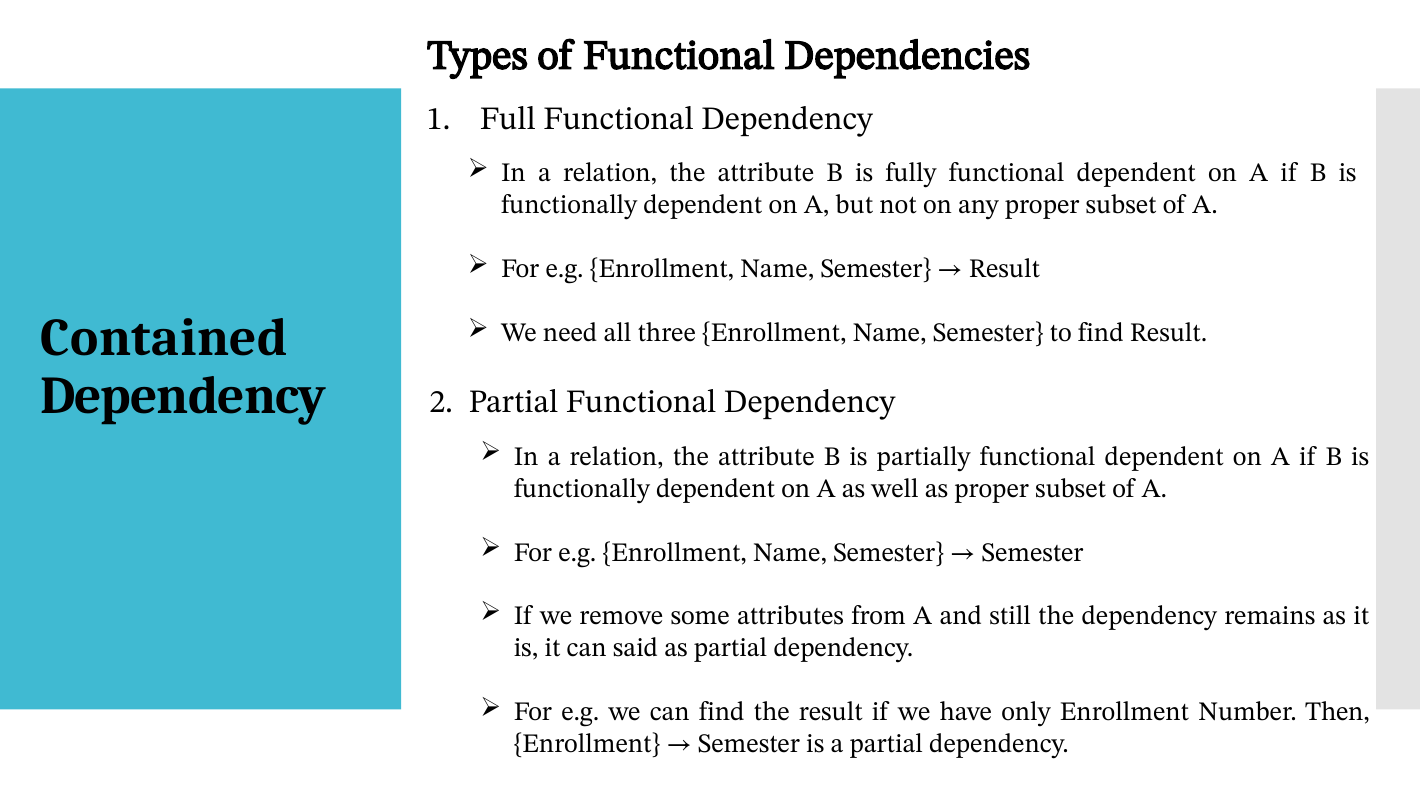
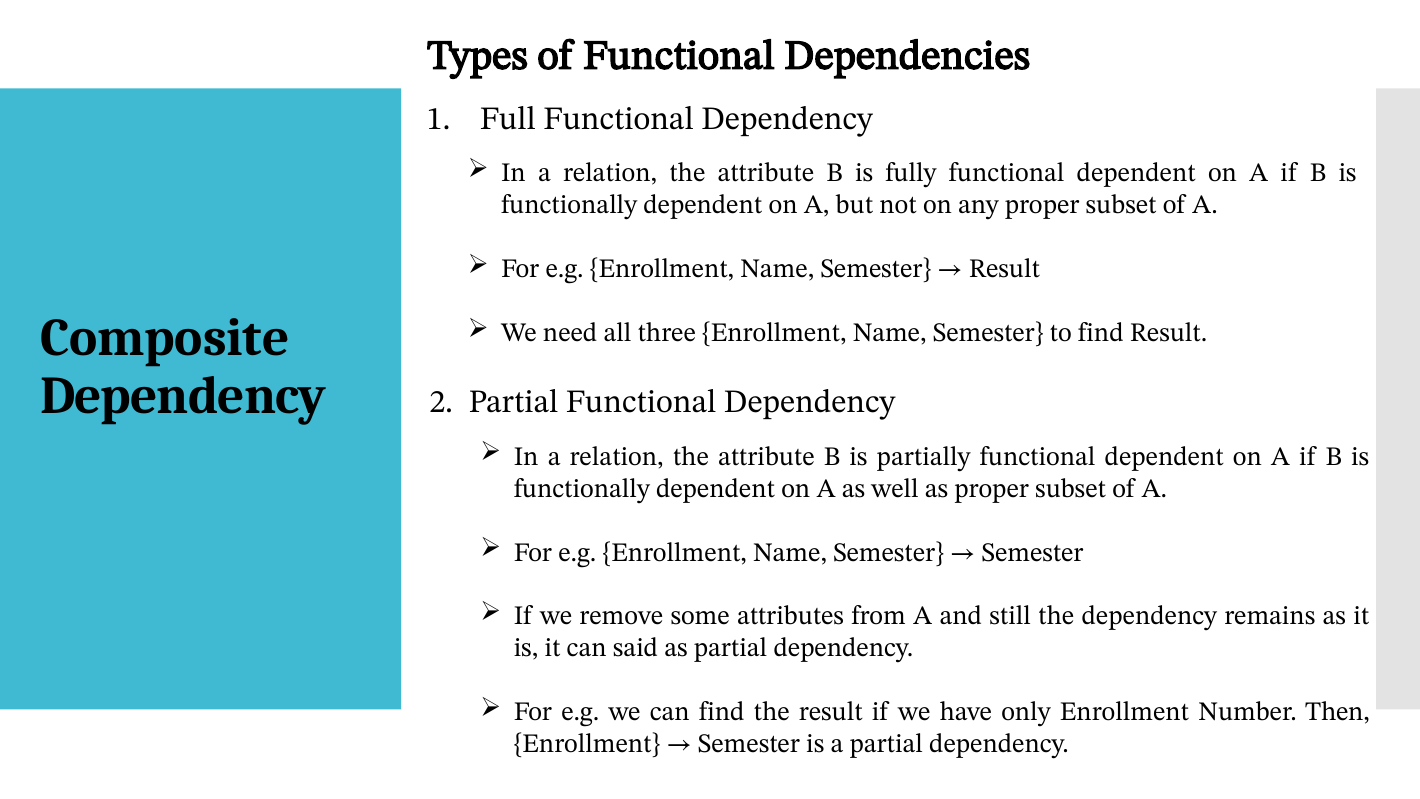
Contained: Contained -> Composite (165, 338)
